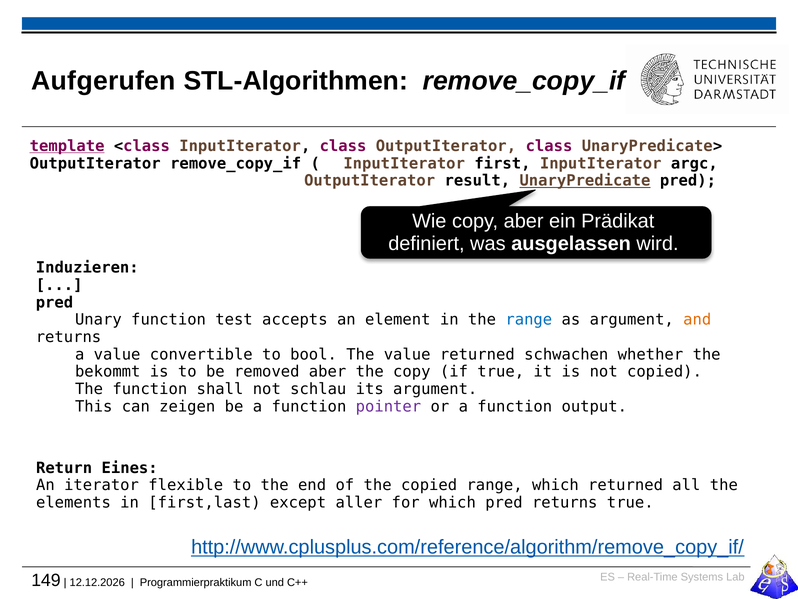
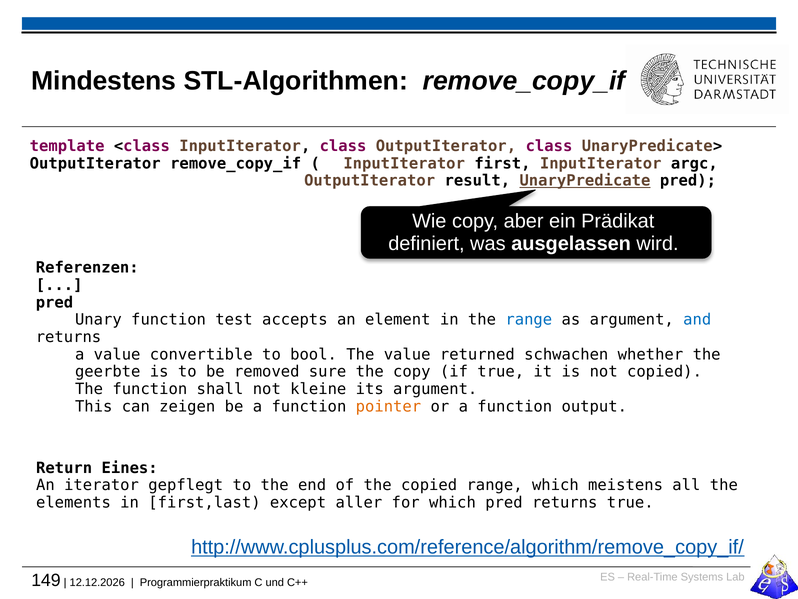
Aufgerufen: Aufgerufen -> Mindestens (104, 81)
template underline: present -> none (67, 146)
Induzieren: Induzieren -> Referenzen (87, 268)
and colour: orange -> blue (697, 319)
bekommt: bekommt -> geerbte (108, 371)
removed aber: aber -> sure (328, 371)
schlau: schlau -> kleine (318, 389)
pointer colour: purple -> orange (388, 406)
flexible: flexible -> gepflegt (186, 485)
which returned: returned -> meistens (626, 485)
